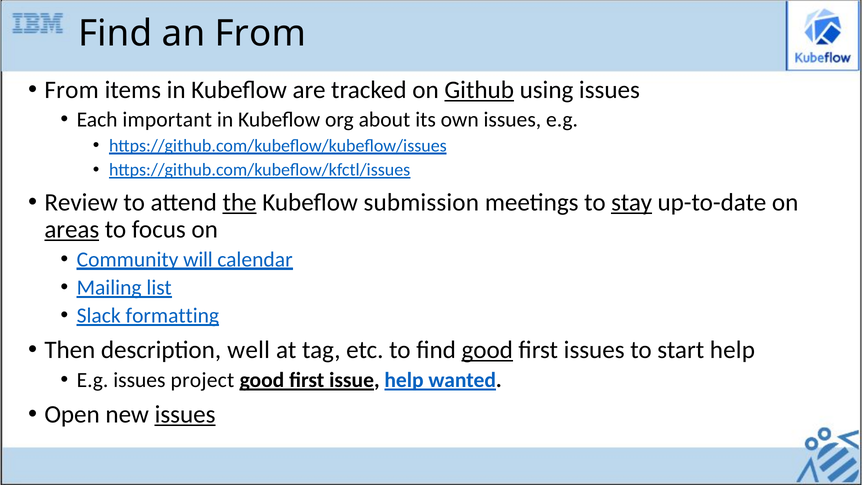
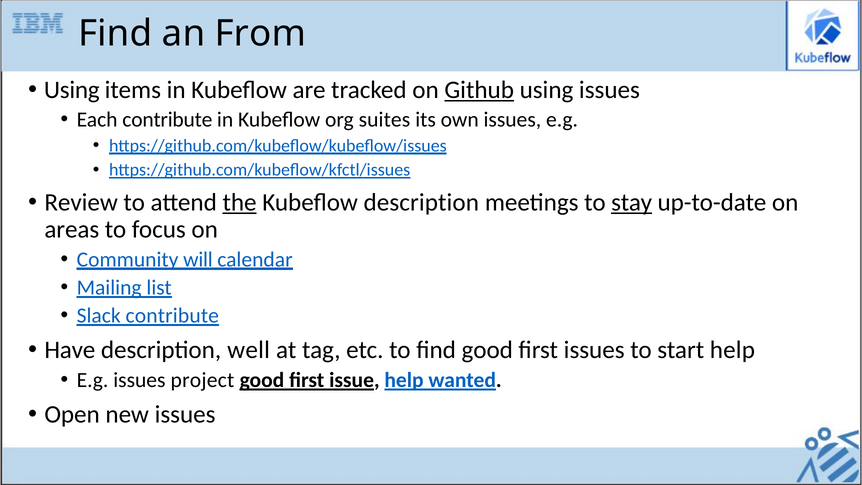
From: From -> Using (72, 90)
Each important: important -> contribute (167, 120)
about: about -> suites (384, 120)
Kubeflow submission: submission -> description (421, 202)
areas underline: present -> none (72, 229)
Slack formatting: formatting -> contribute (172, 316)
Then: Then -> Have (70, 350)
good underline: present -> none (487, 350)
issues underline: present -> none (185, 414)
